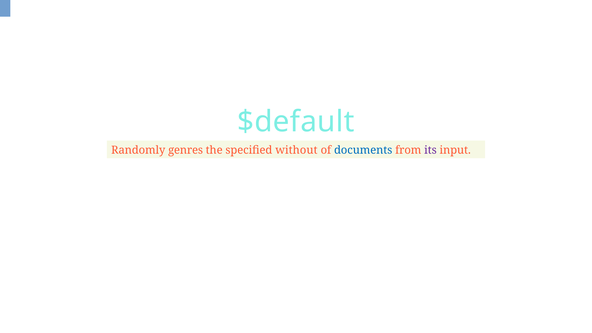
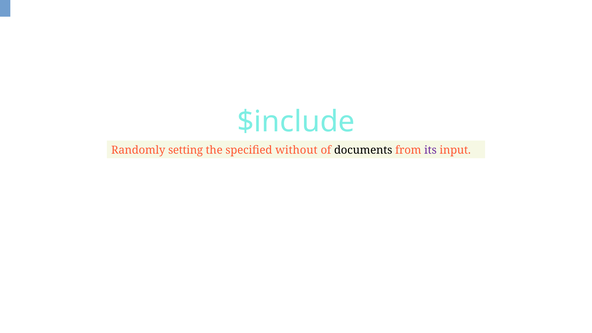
$default: $default -> $include (296, 122)
genres: genres -> setting (186, 150)
documents colour: blue -> black (363, 150)
